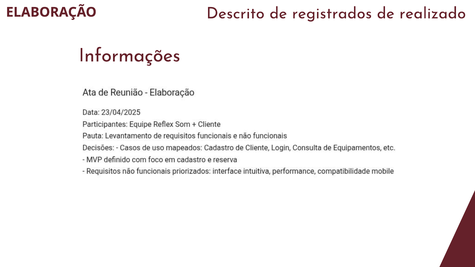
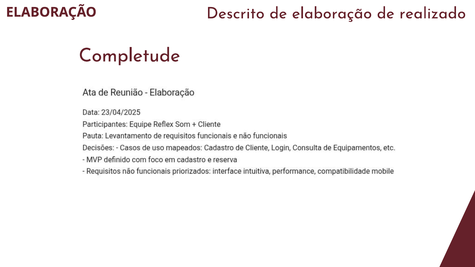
de registrados: registrados -> elaboração (332, 13)
Informações: Informações -> Completude (129, 55)
